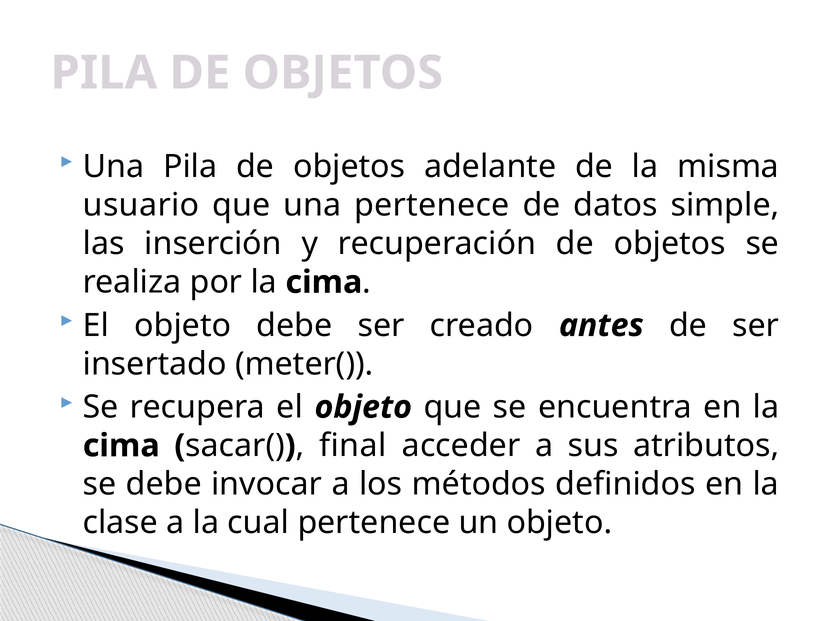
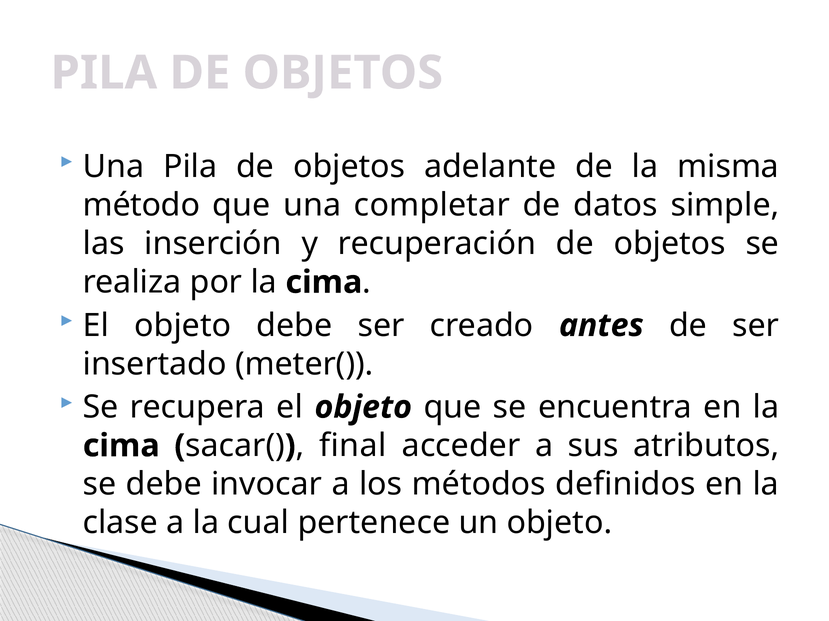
usuario: usuario -> método (141, 205)
una pertenece: pertenece -> completar (432, 205)
